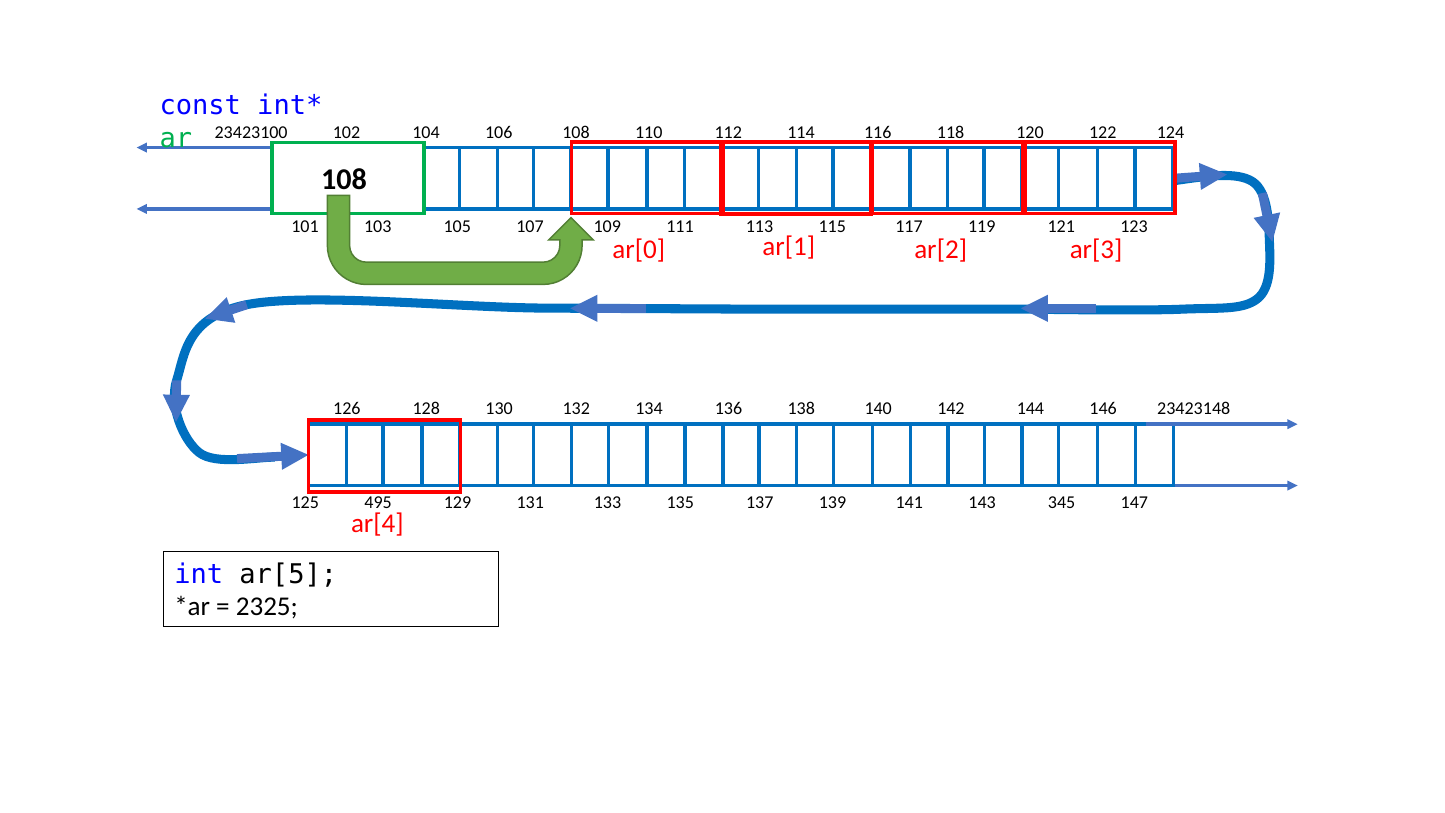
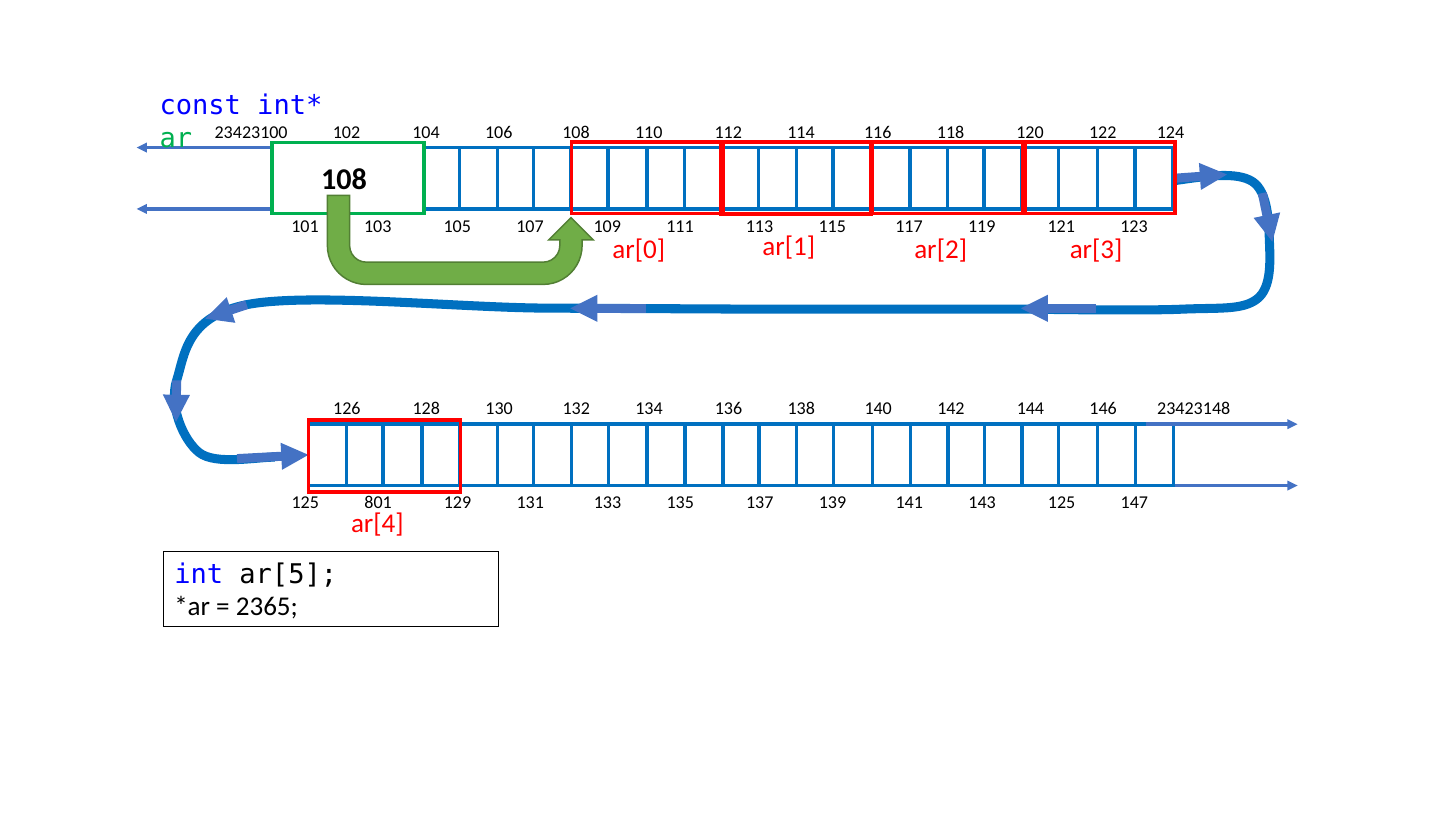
495: 495 -> 801 (378, 503)
143 345: 345 -> 125 (1062, 503)
2325: 2325 -> 2365 (267, 607)
